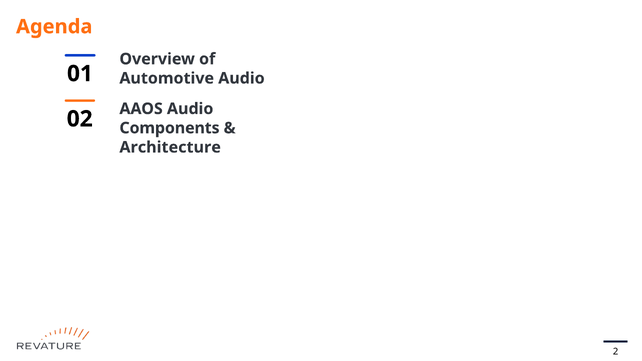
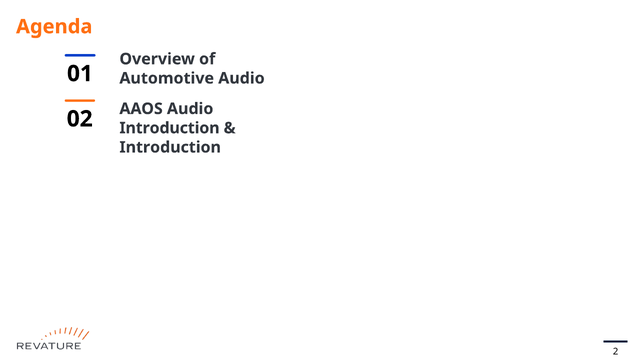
Components: Components -> Introduction (170, 128)
Architecture: Architecture -> Introduction (170, 147)
